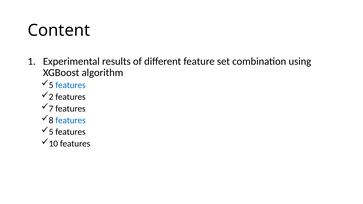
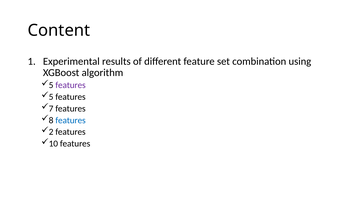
features colour: blue -> purple (71, 85)
2: 2 -> 5 (51, 97)
5: 5 -> 2 (51, 132)
